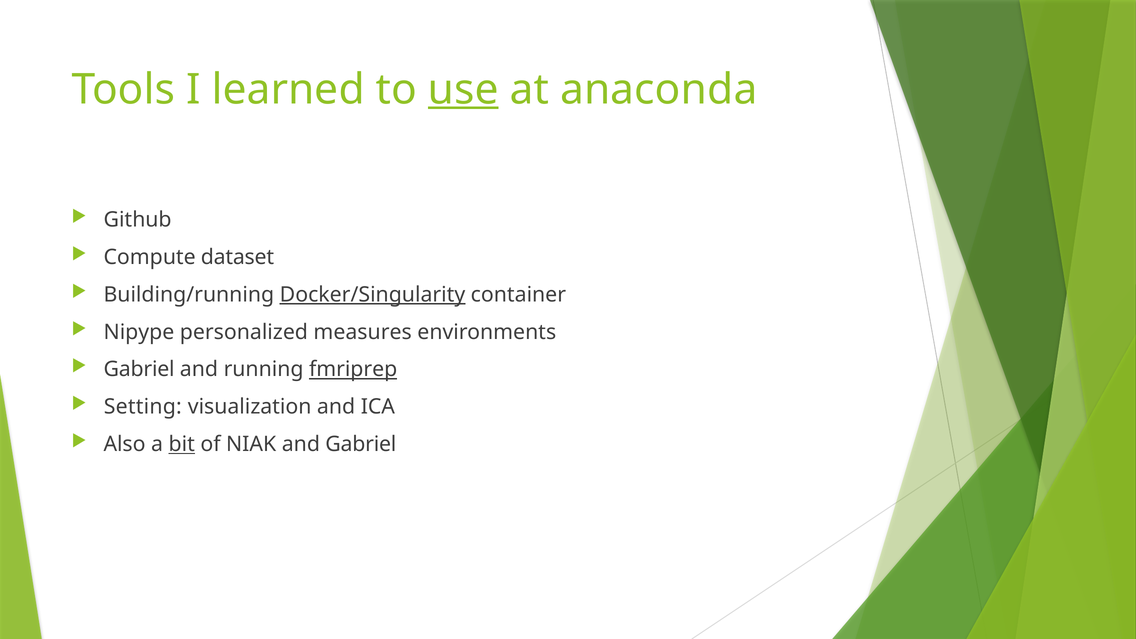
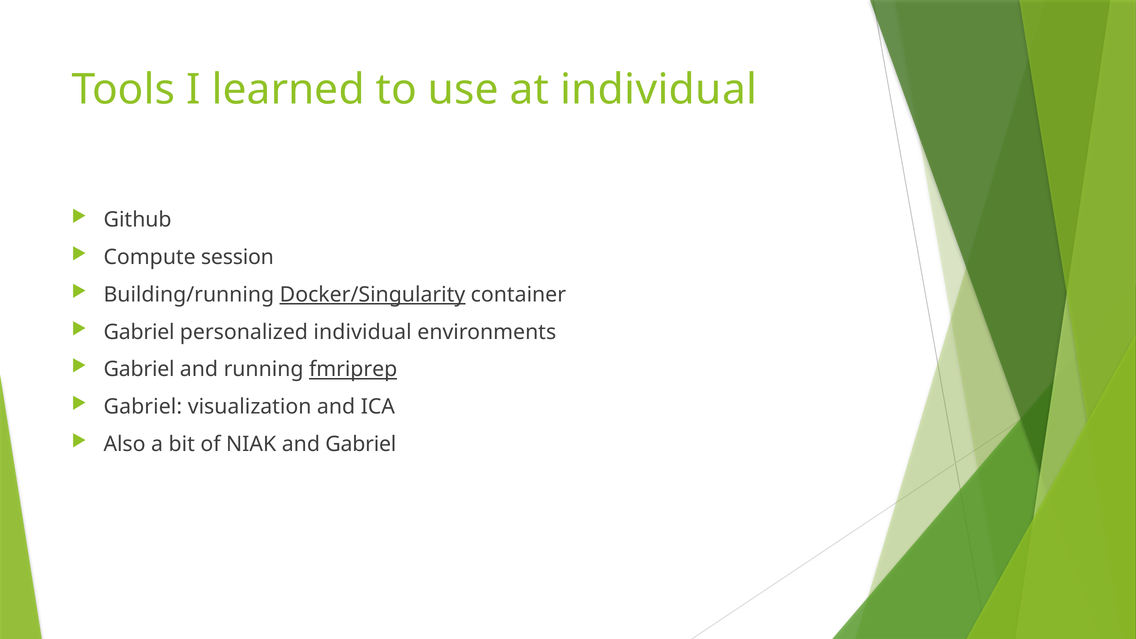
use underline: present -> none (463, 90)
at anaconda: anaconda -> individual (659, 90)
dataset: dataset -> session (237, 257)
Nipype: Nipype -> Gabriel (139, 332)
personalized measures: measures -> individual (363, 332)
Setting: Setting -> Gabriel (143, 407)
bit underline: present -> none (182, 444)
